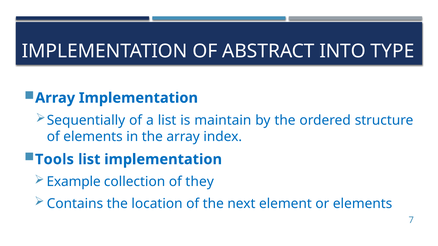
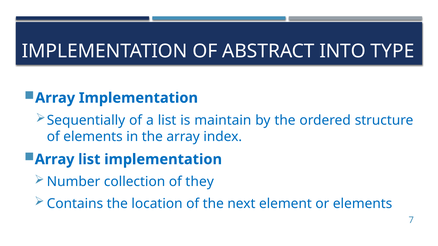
Tools: Tools -> Array (55, 160)
Example: Example -> Number (73, 182)
